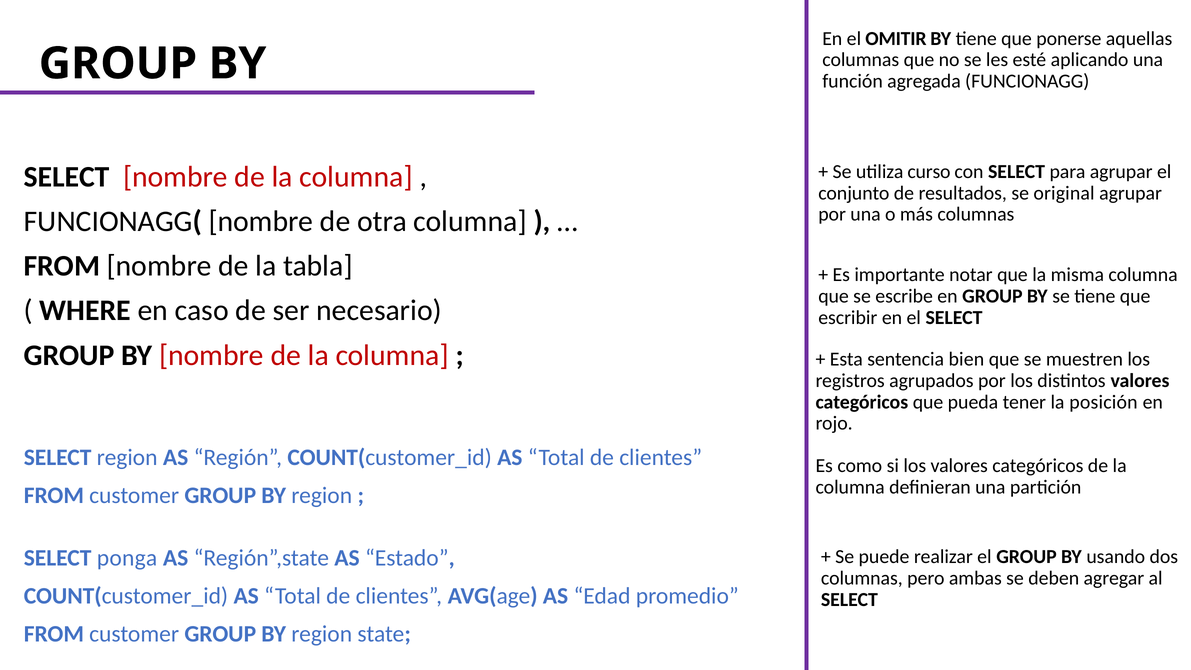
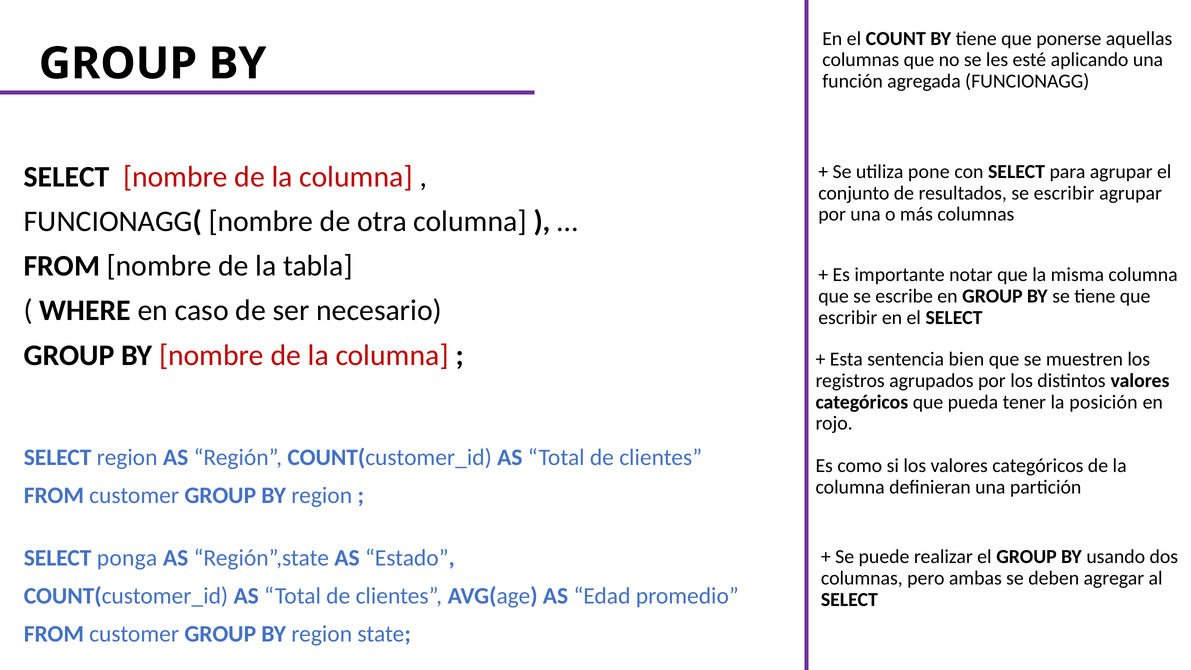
OMITIR: OMITIR -> COUNT (896, 39)
curso: curso -> pone (929, 172)
se original: original -> escribir (1064, 193)
